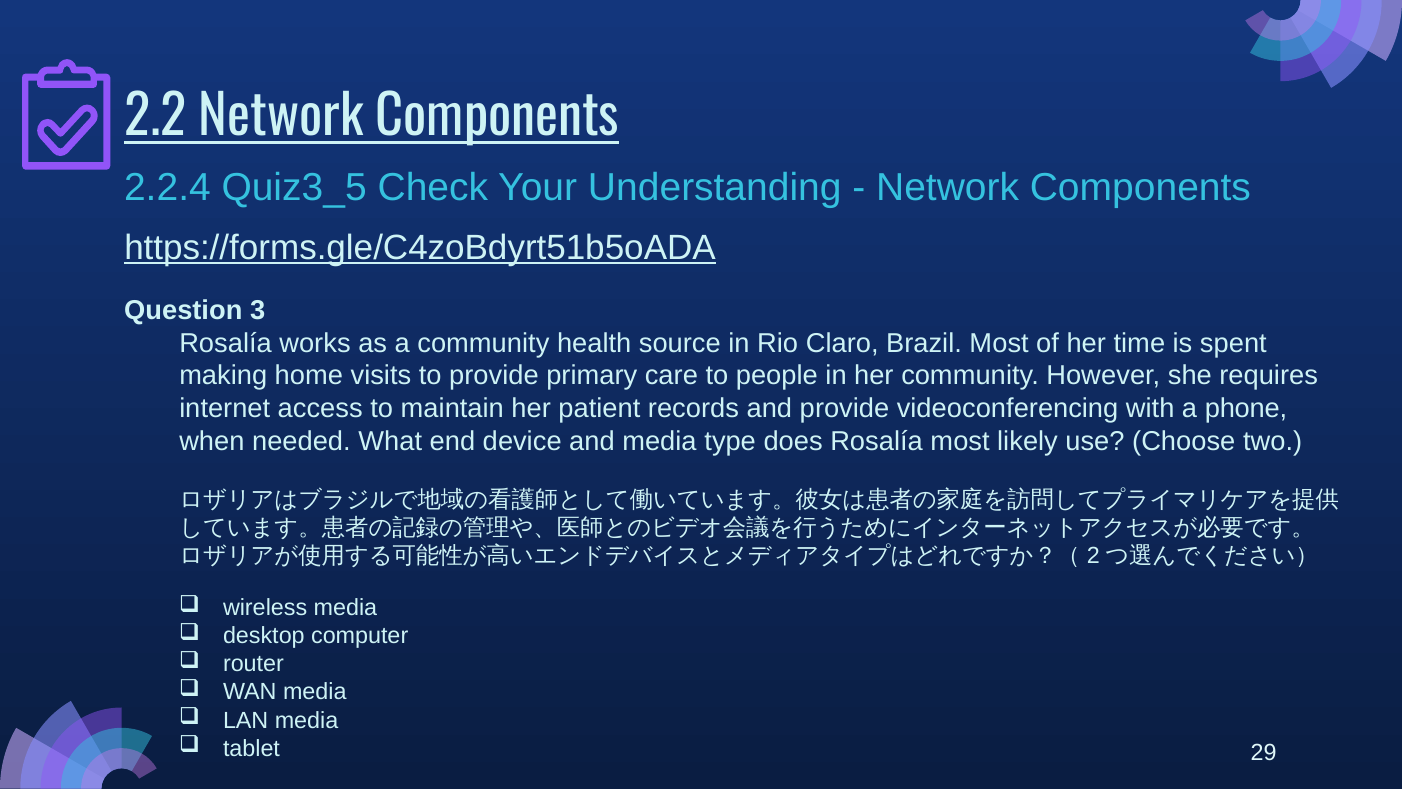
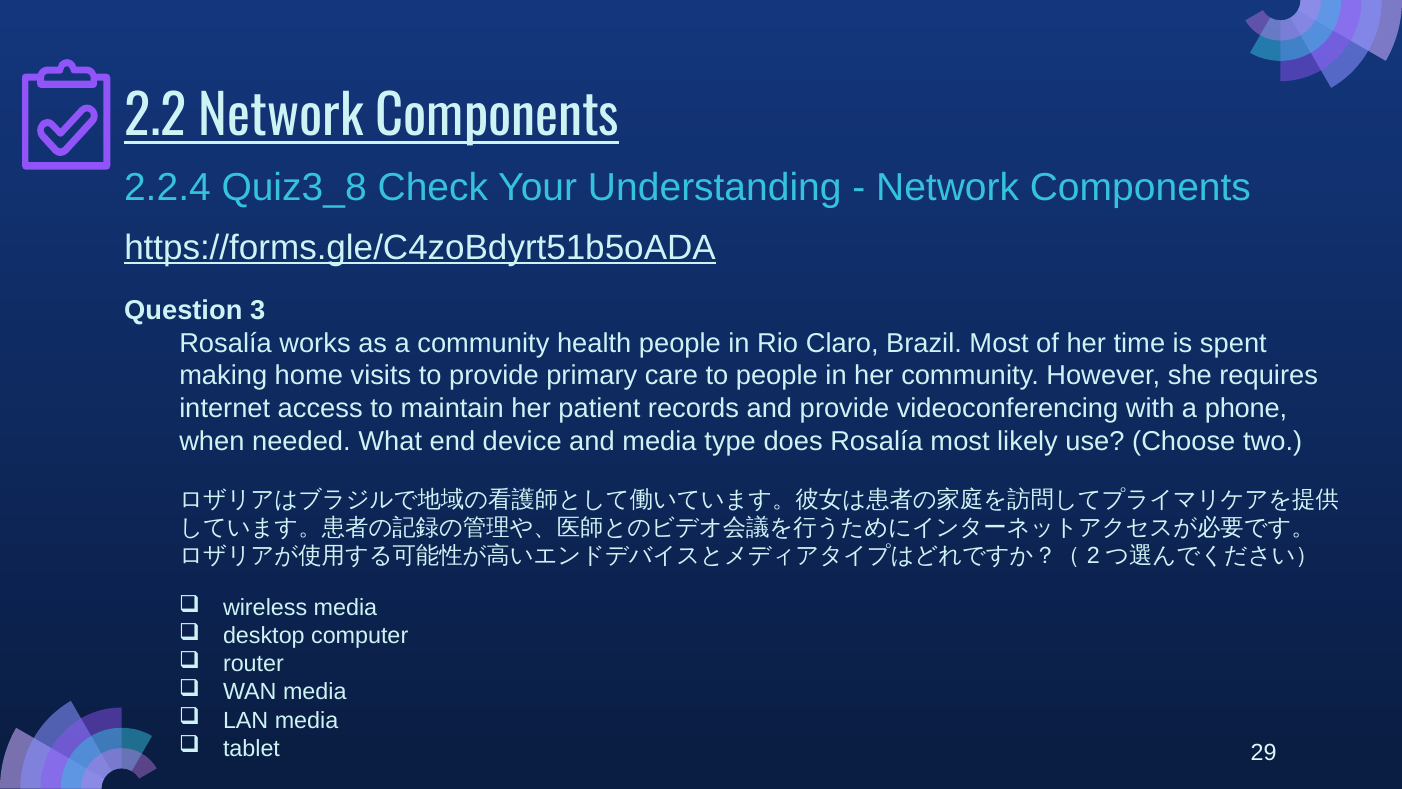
Quiz3_5: Quiz3_5 -> Quiz3_8 (294, 187)
health source: source -> people (680, 343)
